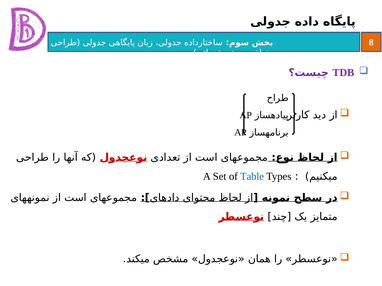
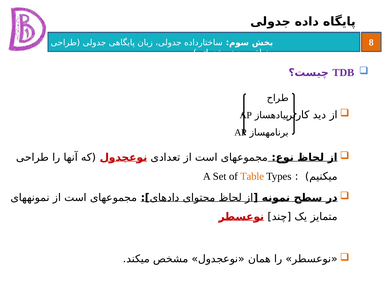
Table colour: blue -> orange (252, 177)
